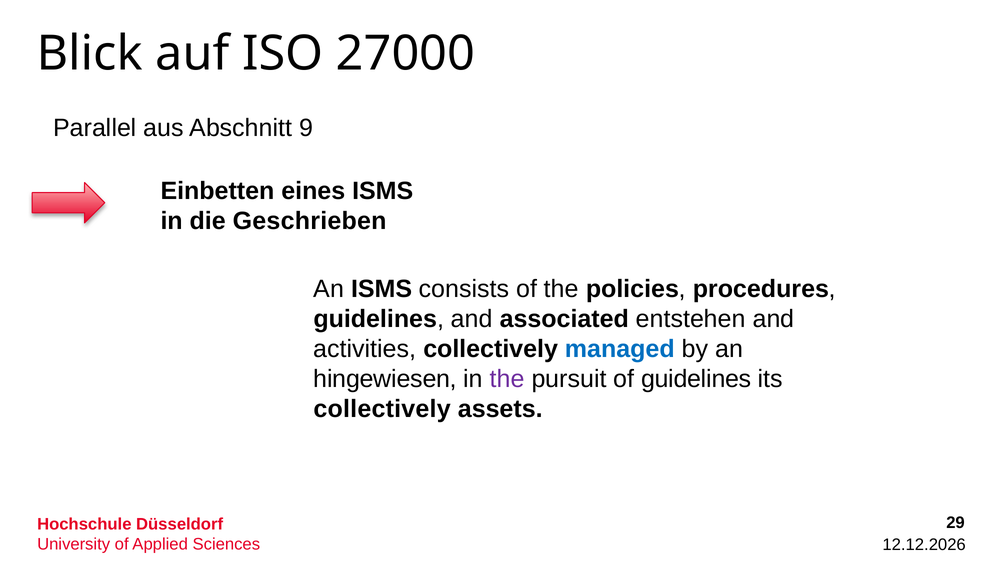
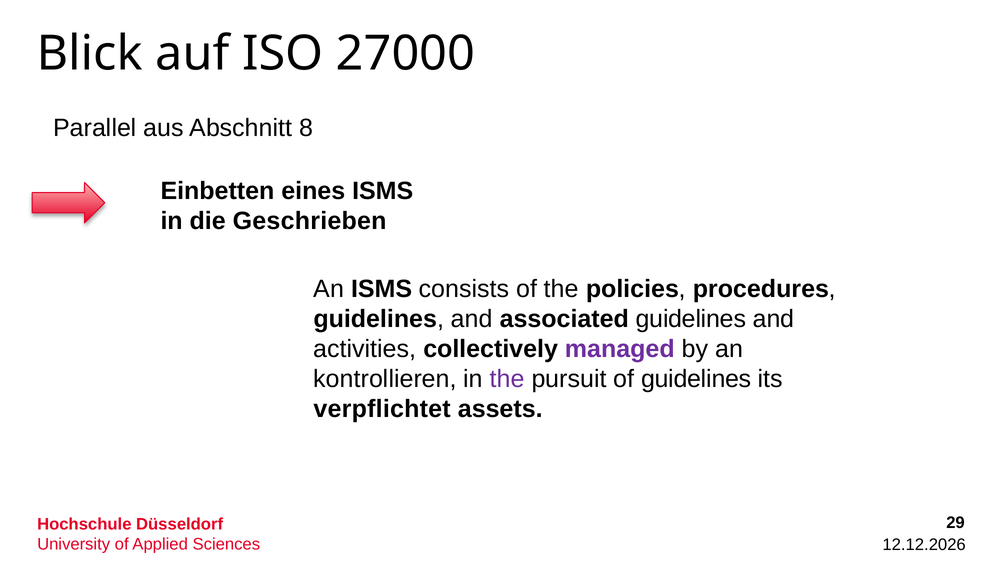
9: 9 -> 8 (306, 128)
associated entstehen: entstehen -> guidelines (691, 319)
managed colour: blue -> purple (620, 349)
hingewiesen: hingewiesen -> kontrollieren (385, 379)
collectively: collectively -> verpflichtet (382, 409)
